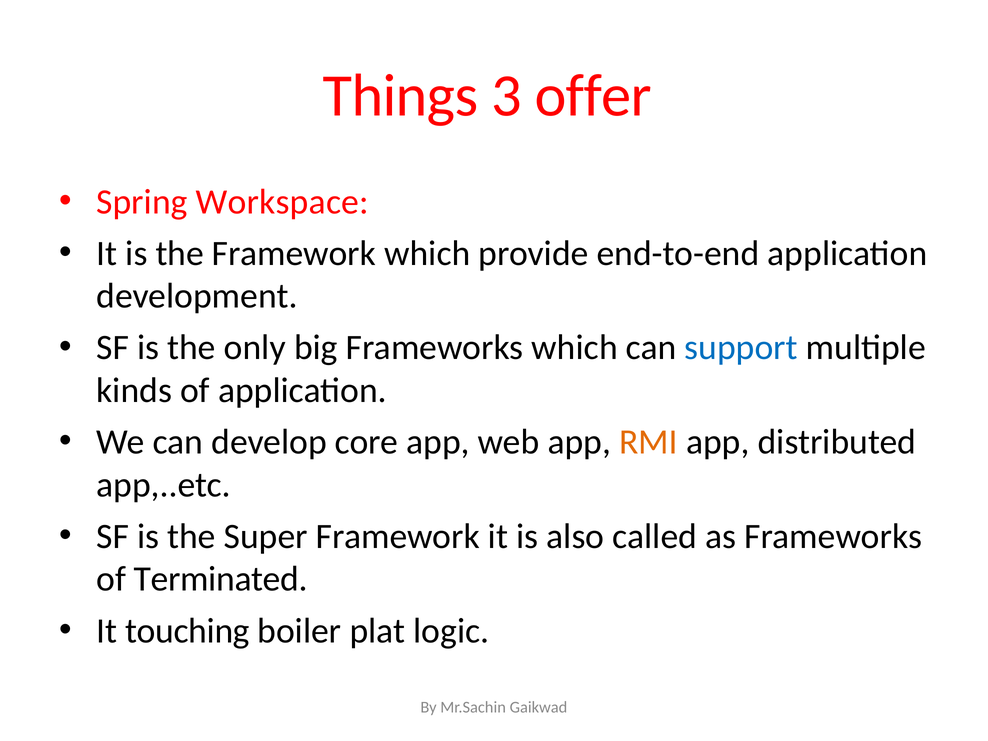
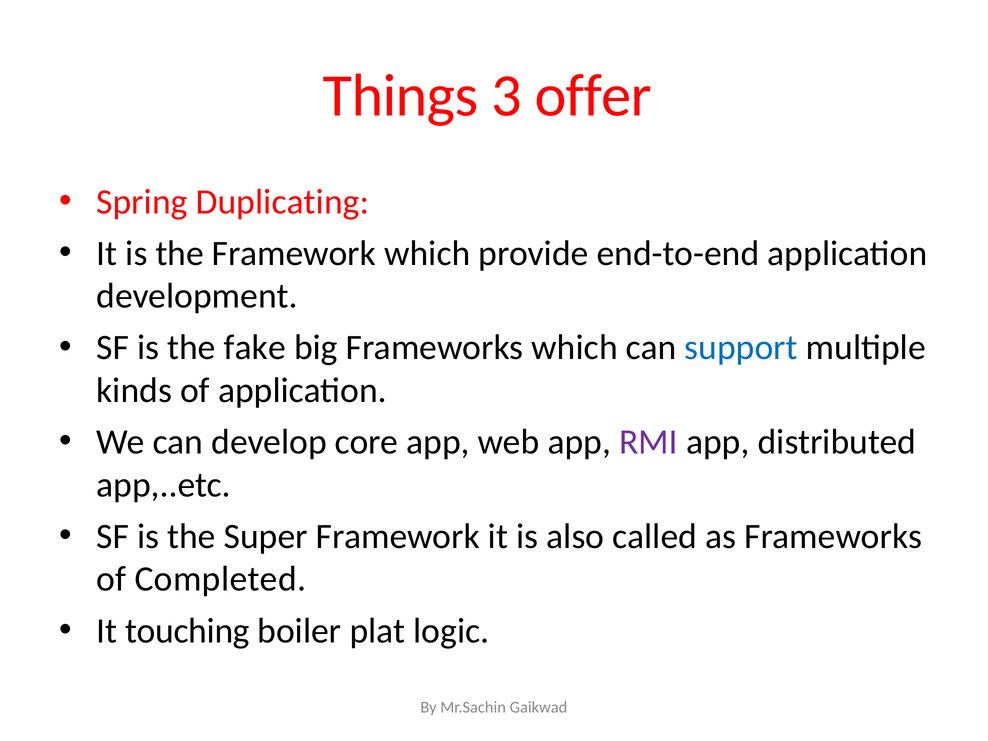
Workspace: Workspace -> Duplicating (282, 202)
only: only -> fake (255, 348)
RMI colour: orange -> purple (649, 442)
Terminated: Terminated -> Completed (220, 579)
